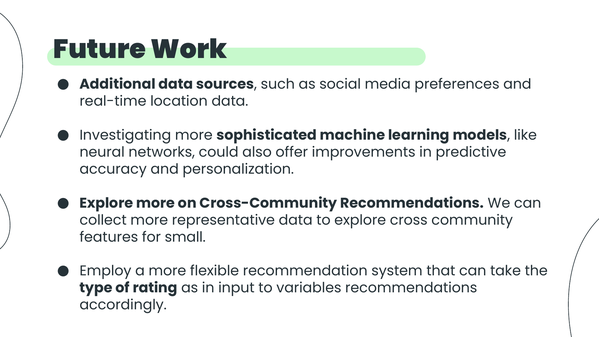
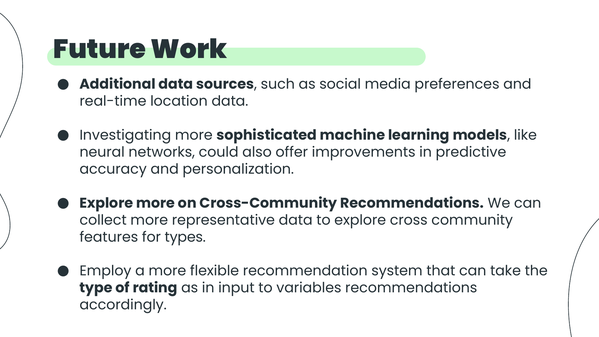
small: small -> types (185, 237)
